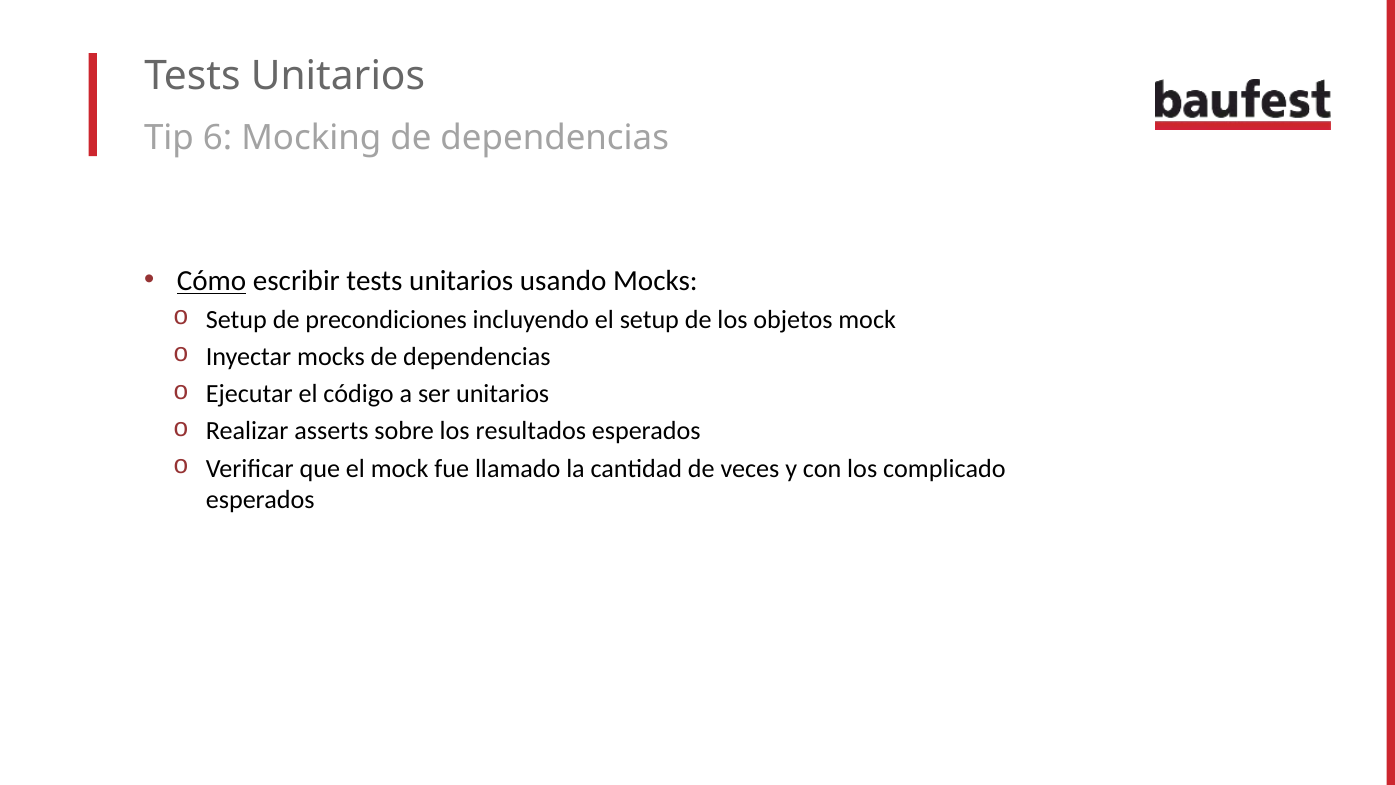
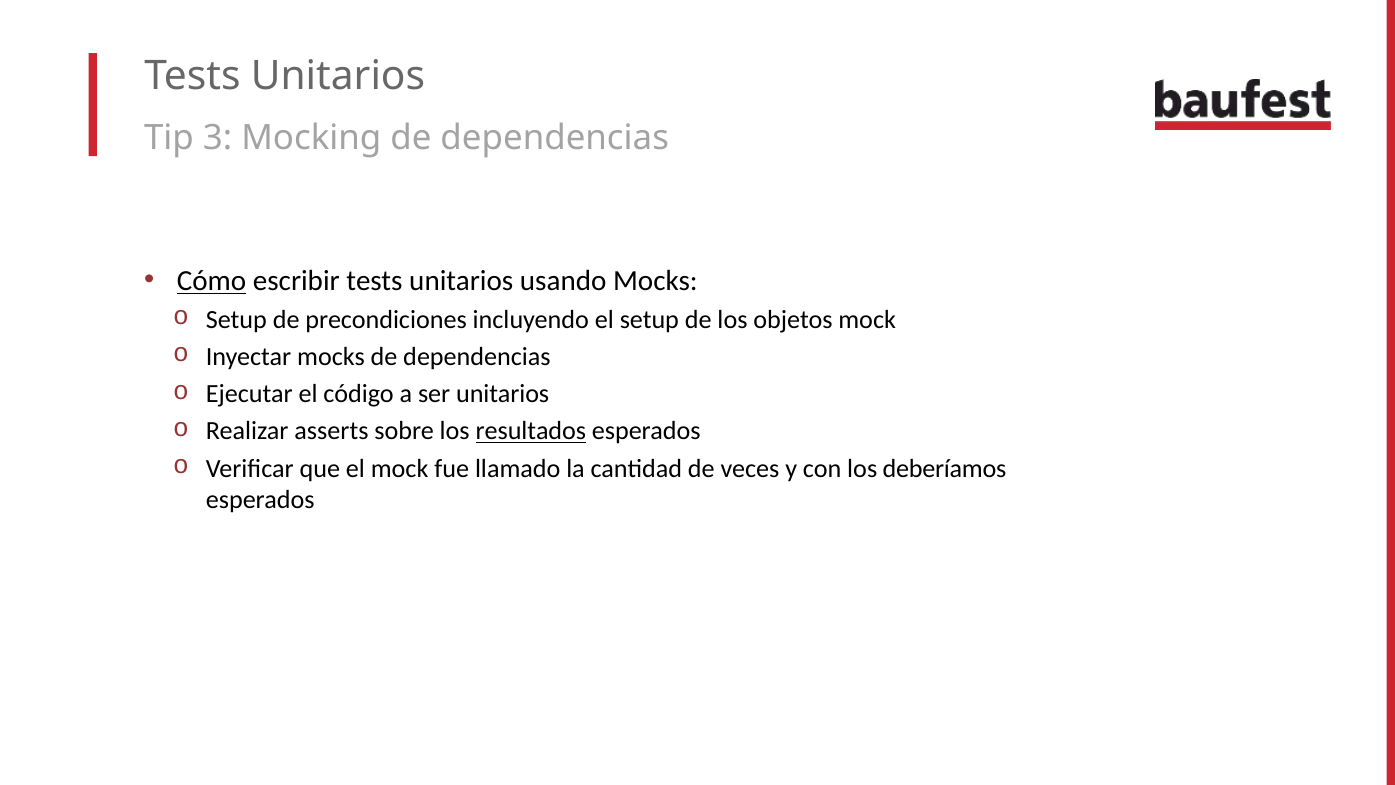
6: 6 -> 3 (218, 137)
resultados underline: none -> present (531, 431)
complicado: complicado -> deberíamos (944, 468)
